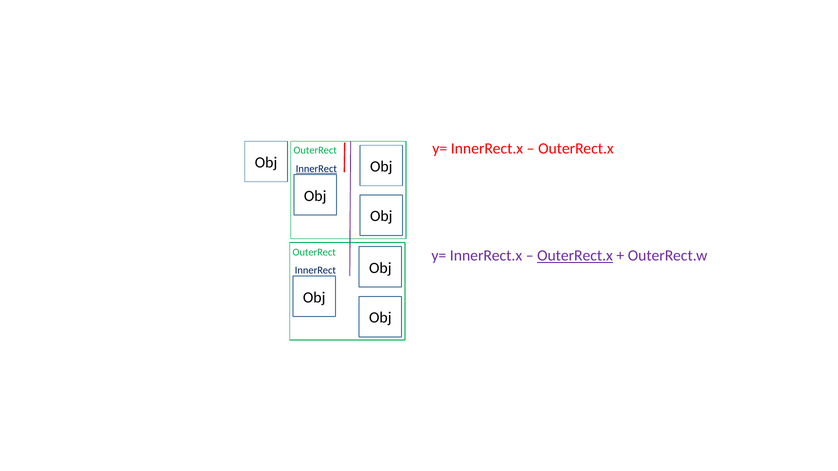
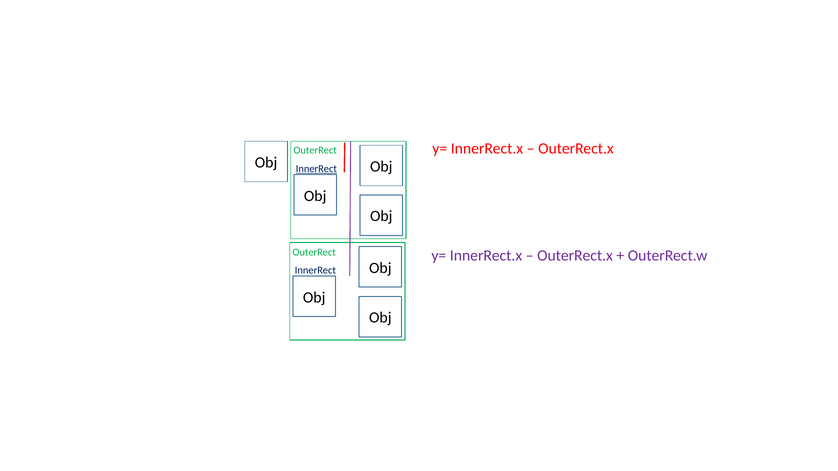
OuterRect.x underline: present -> none (575, 256)
